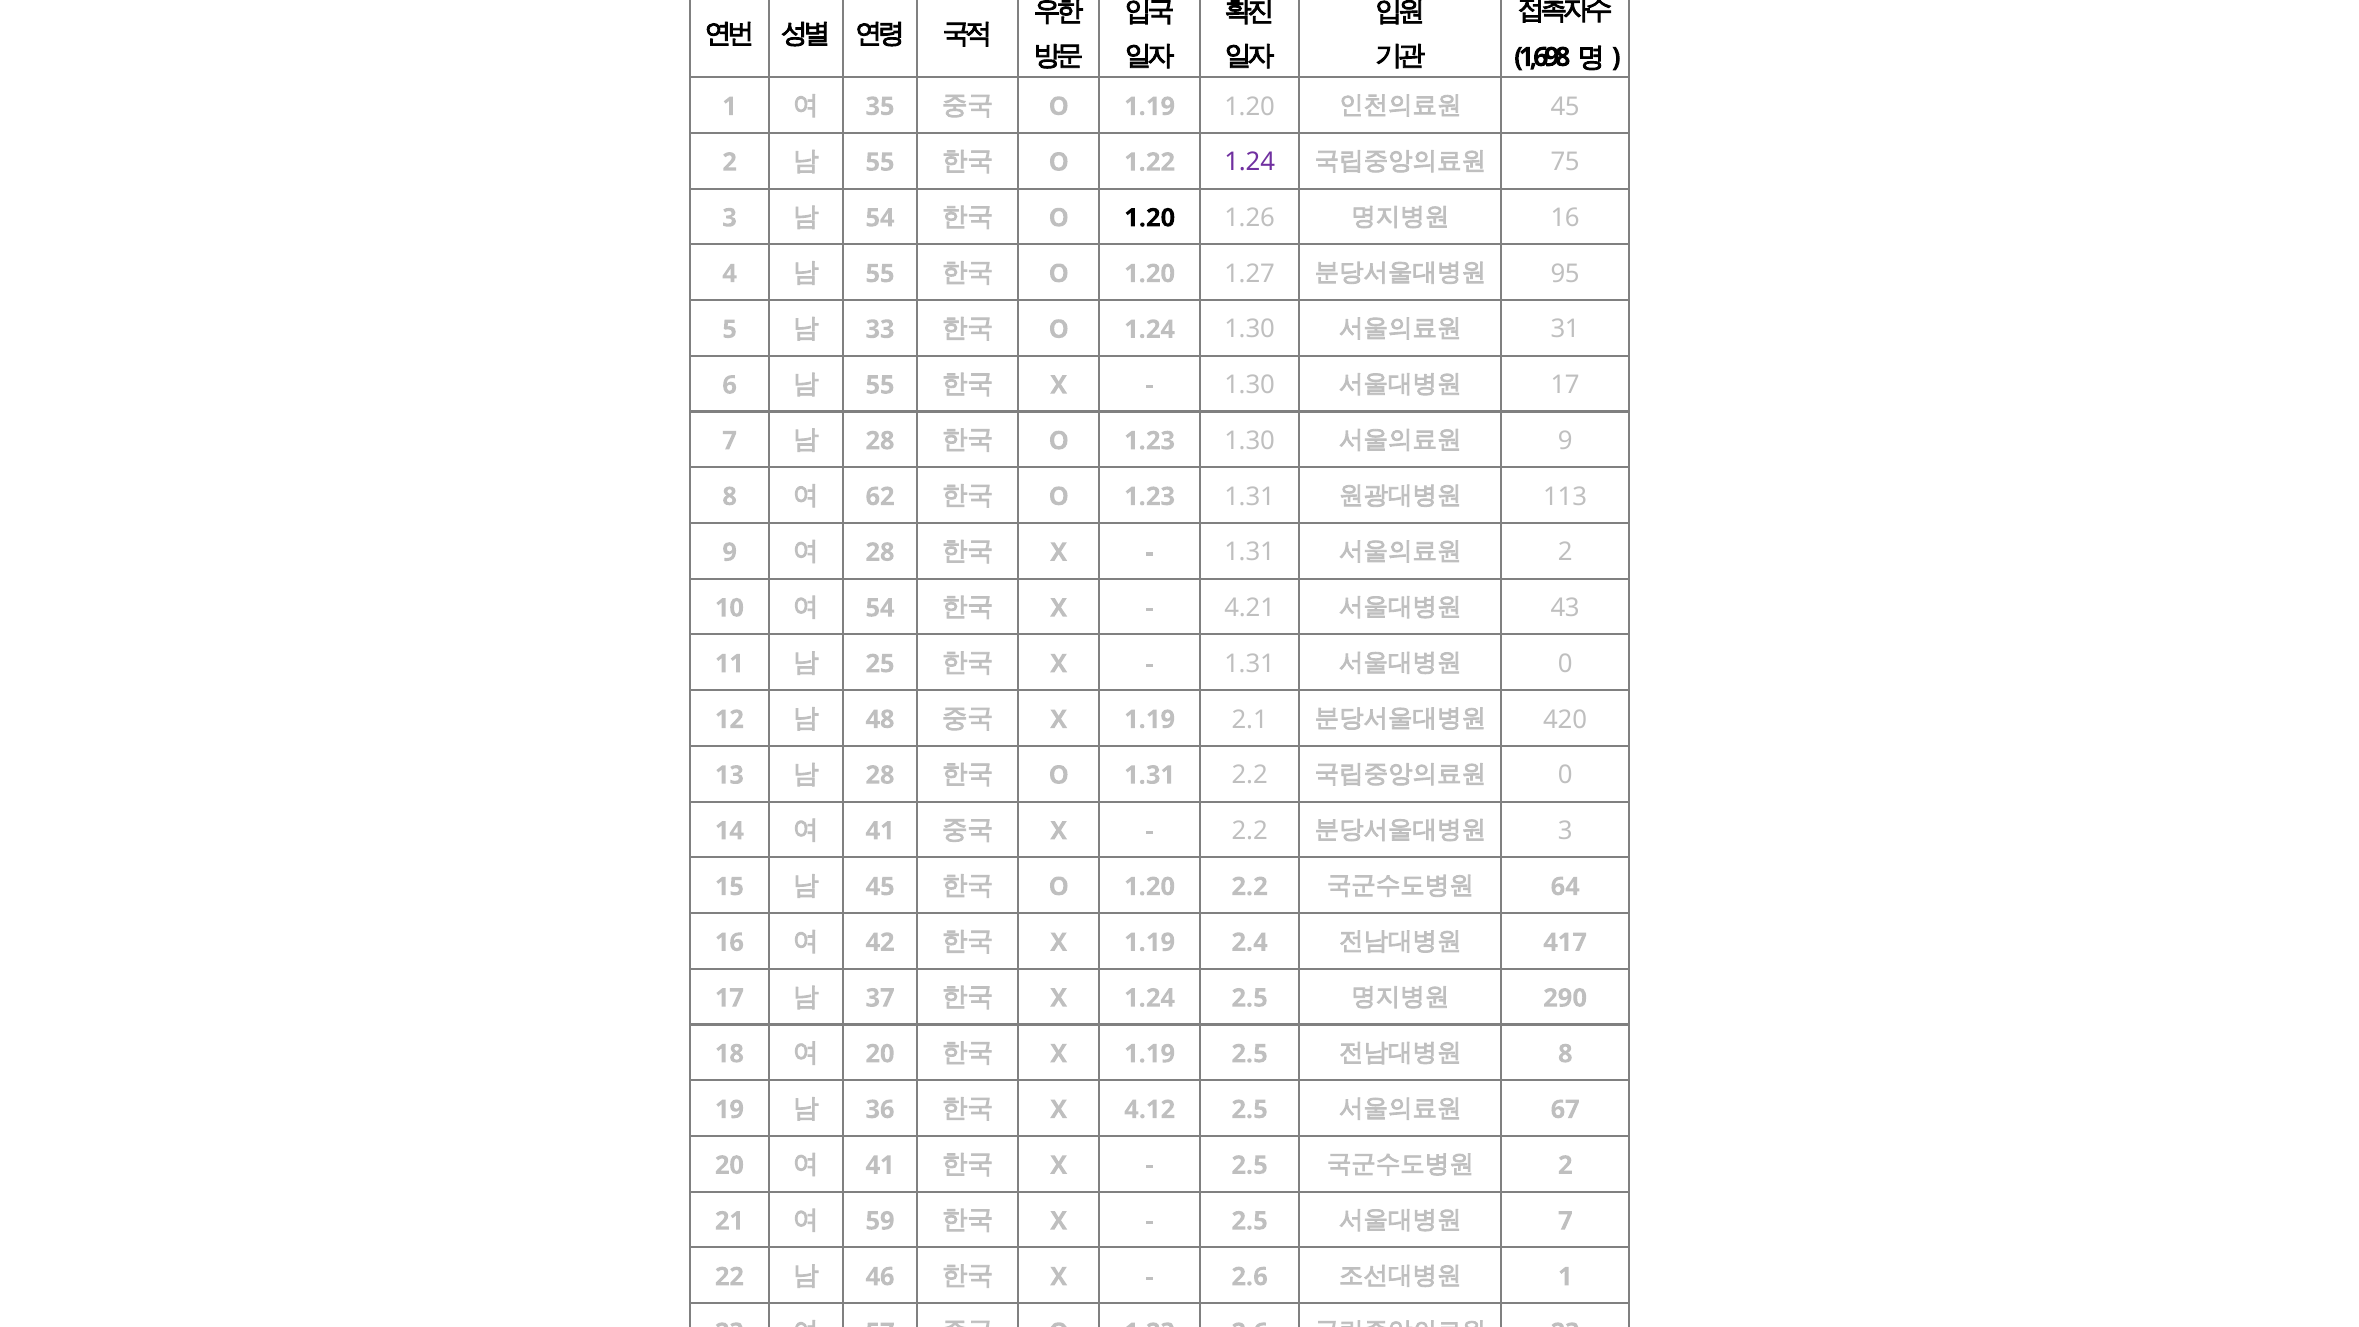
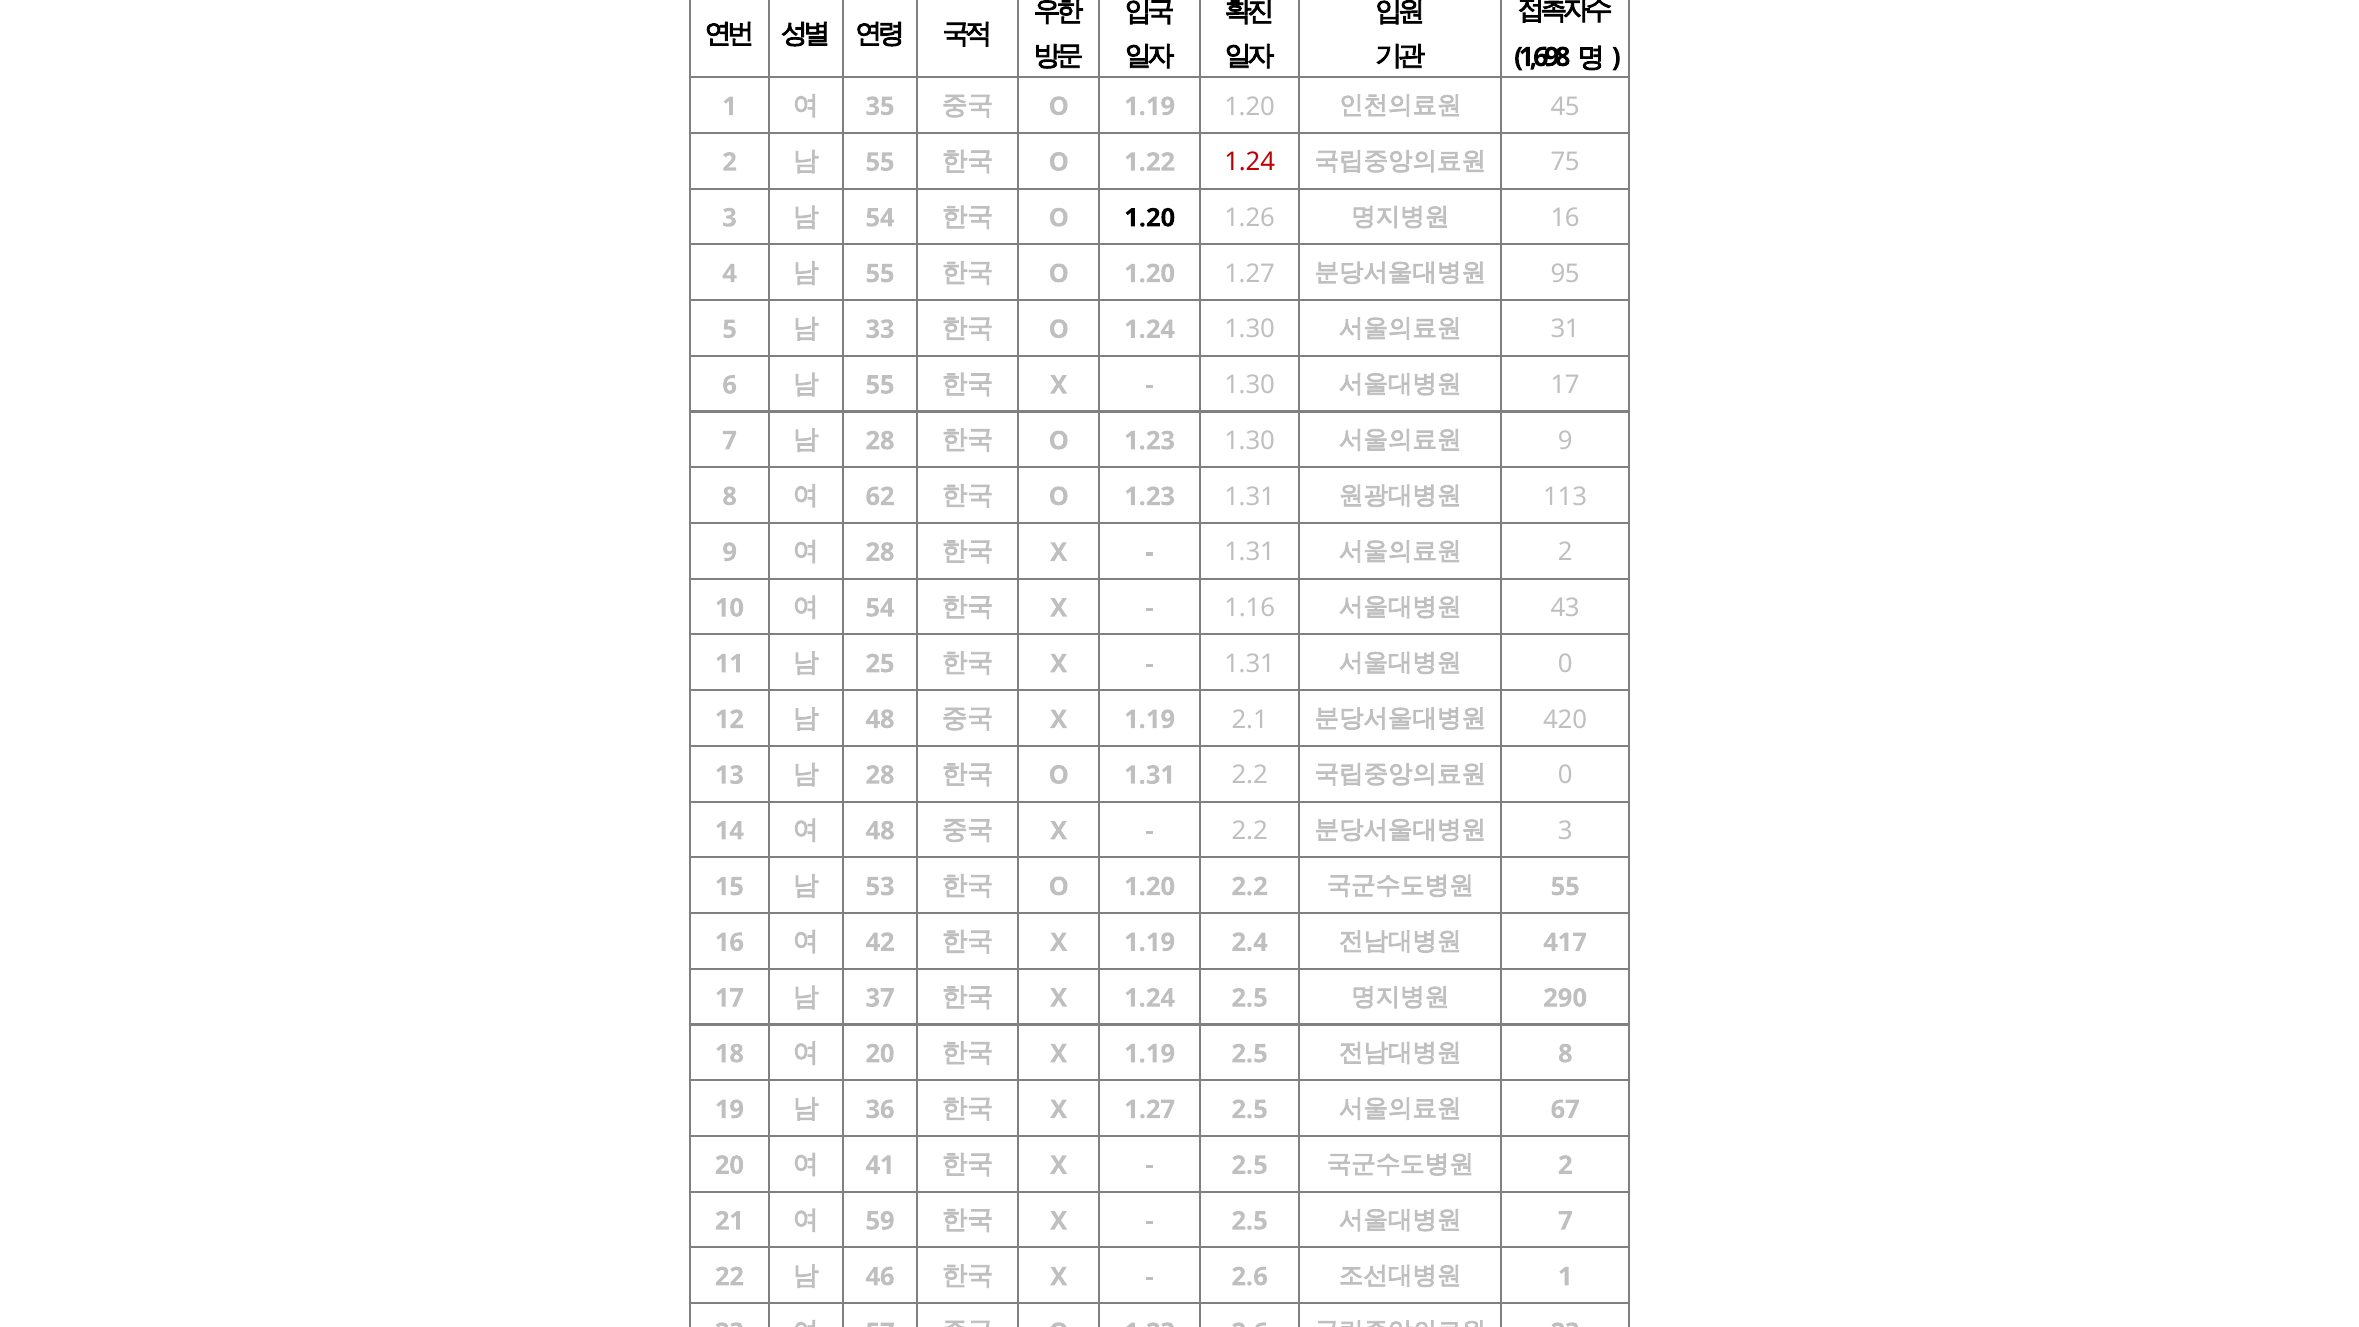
1.24 colour: purple -> red (1250, 162)
4.21: 4.21 -> 1.16 (1250, 608)
41: 41 -> 48 (880, 831)
45: 45 -> 53 (880, 887)
64: 64 -> 55 (1565, 887)
X 4.12: 4.12 -> 1.27 (1150, 1110)
